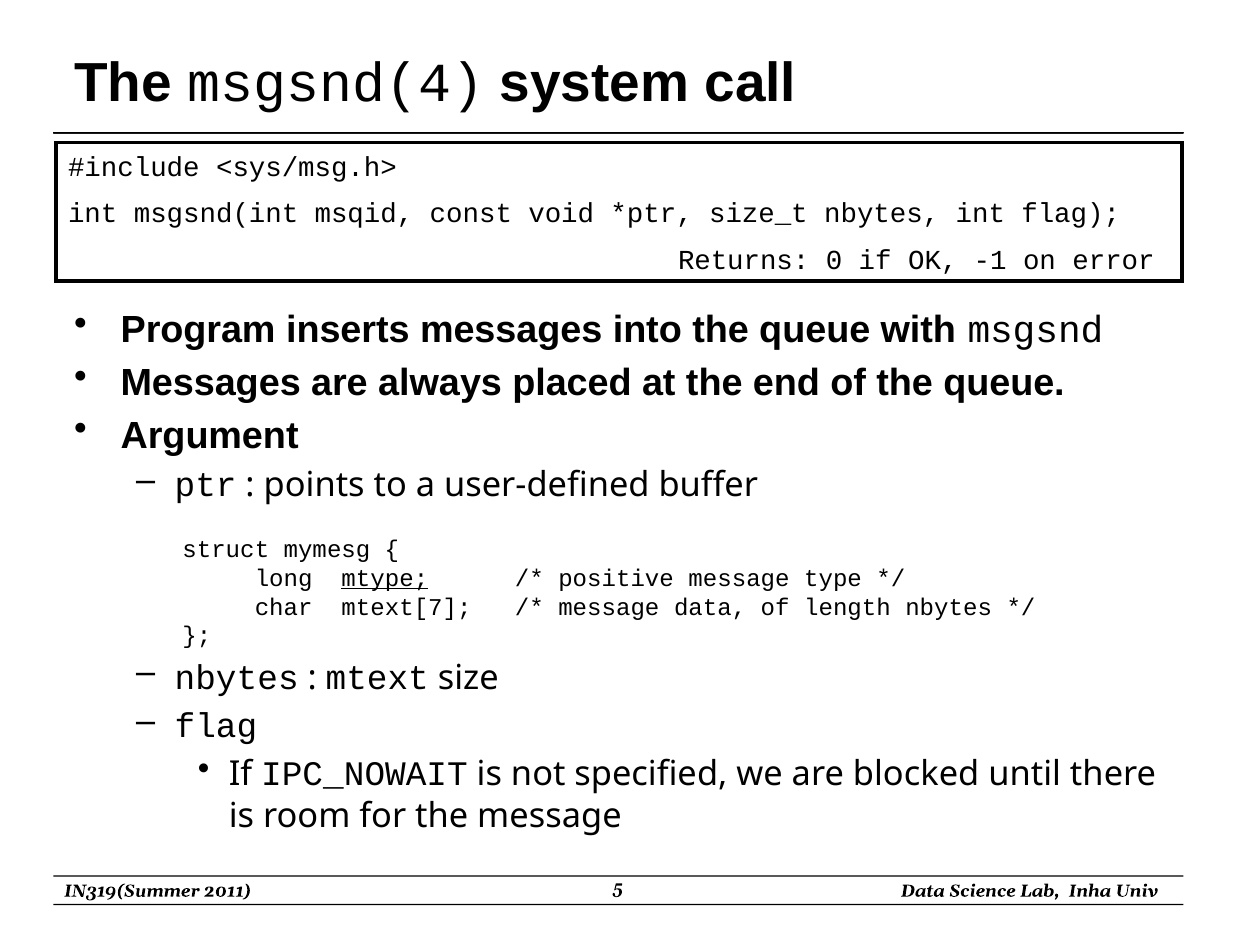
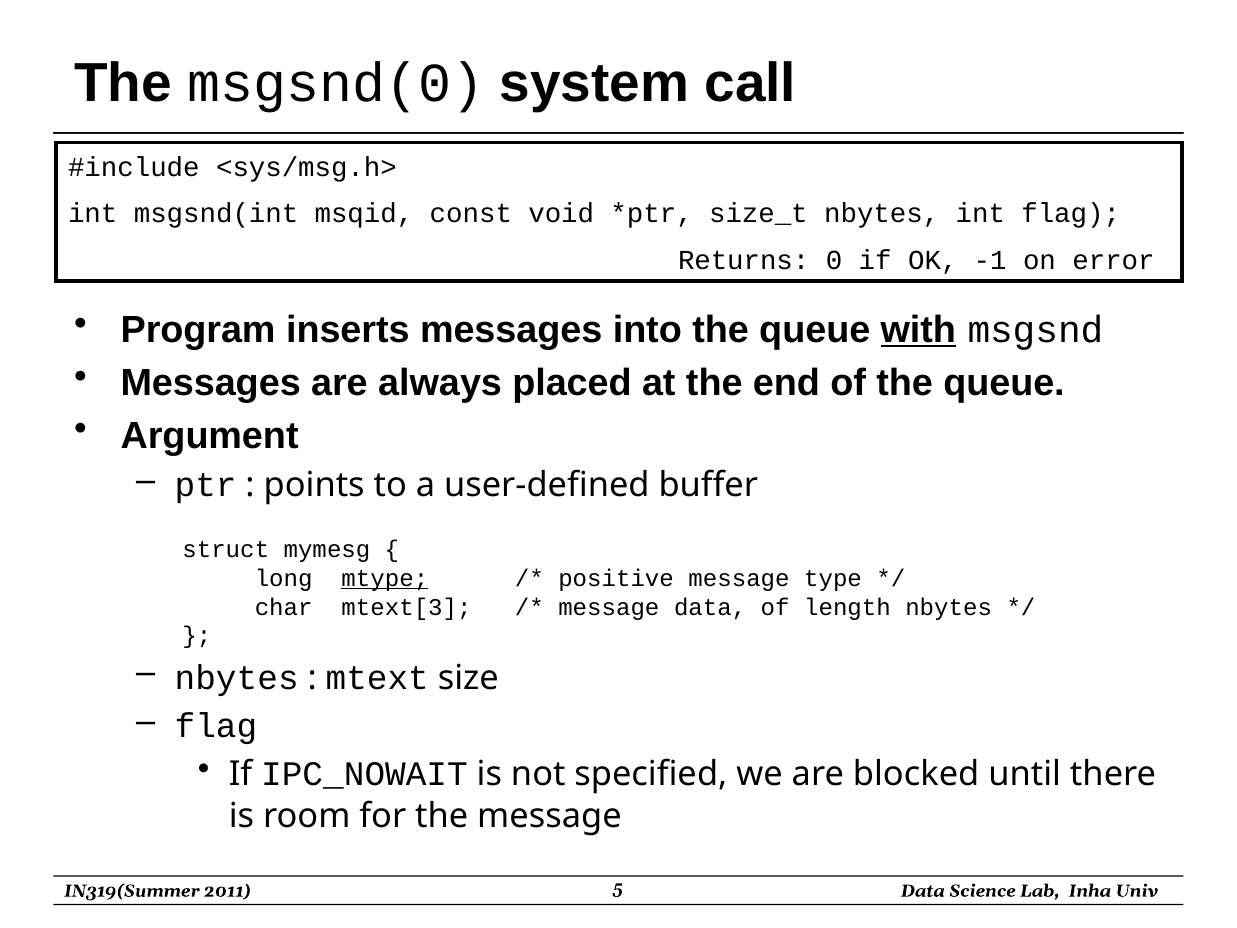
msgsnd(4: msgsnd(4 -> msgsnd(0 (336, 84)
with underline: none -> present (918, 330)
mtext[7: mtext[7 -> mtext[3 (407, 607)
